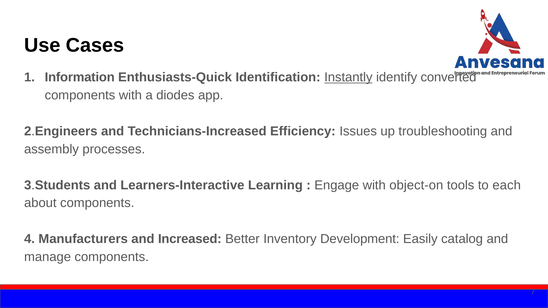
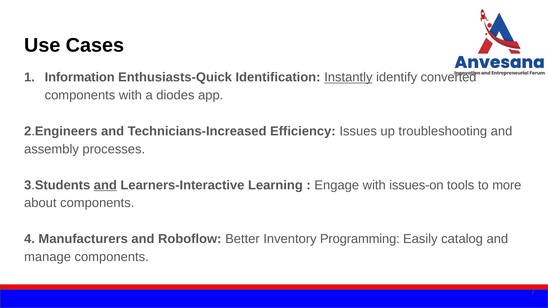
and underline: none -> present (105, 185)
object-on: object-on -> issues-on (416, 185)
each: each -> more (507, 185)
Increased: Increased -> Roboflow (190, 239)
Development: Development -> Programming (360, 239)
